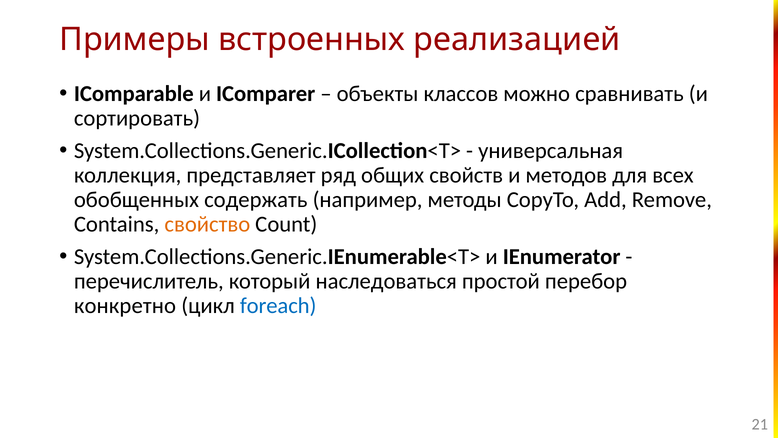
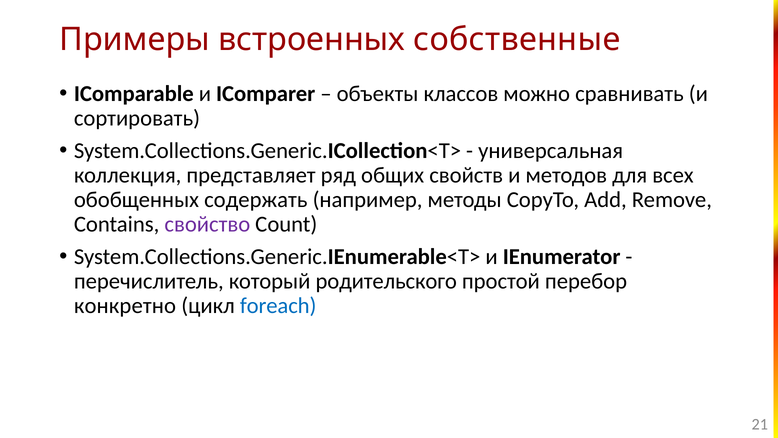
реализацией: реализацией -> собственные (517, 39)
свойство colour: orange -> purple (207, 224)
наследоваться: наследоваться -> родительского (386, 281)
